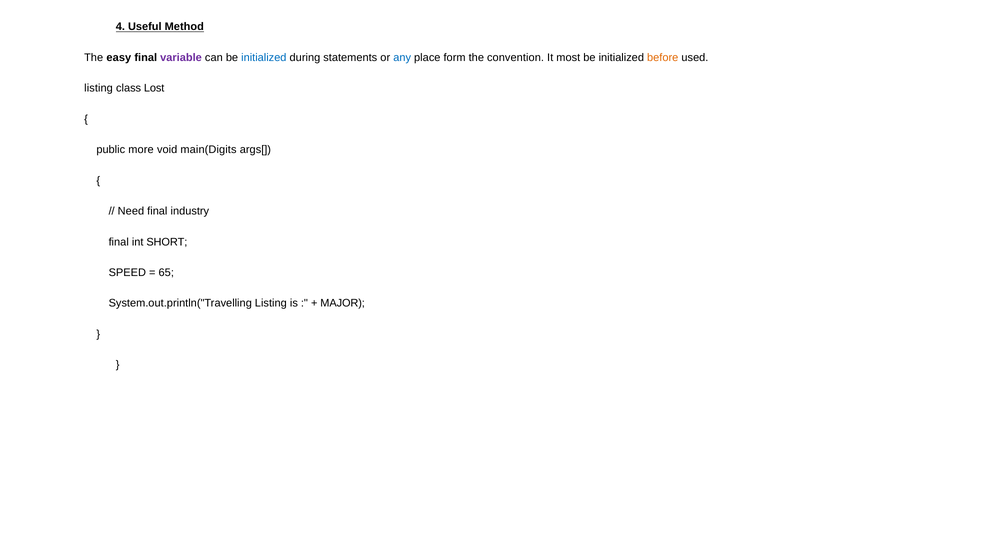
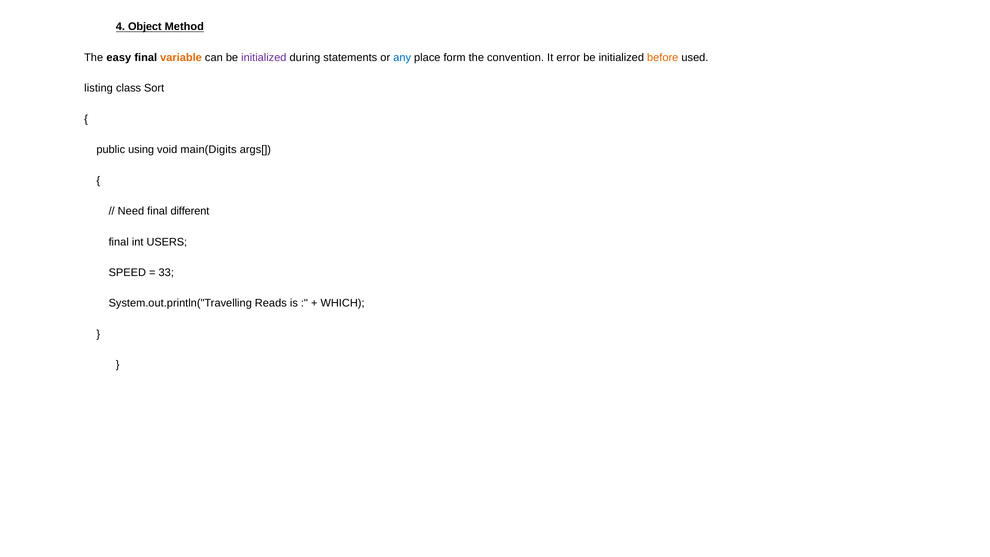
Useful: Useful -> Object (145, 27)
variable colour: purple -> orange (181, 58)
initialized colour: blue -> purple (264, 58)
most: most -> error (568, 58)
Lost: Lost -> Sort (154, 88)
more: more -> using (141, 150)
industry: industry -> different (190, 211)
SHORT: SHORT -> USERS (167, 242)
65: 65 -> 33 (166, 273)
System.out.println("Travelling Listing: Listing -> Reads (271, 303)
MAJOR: MAJOR -> WHICH (343, 303)
